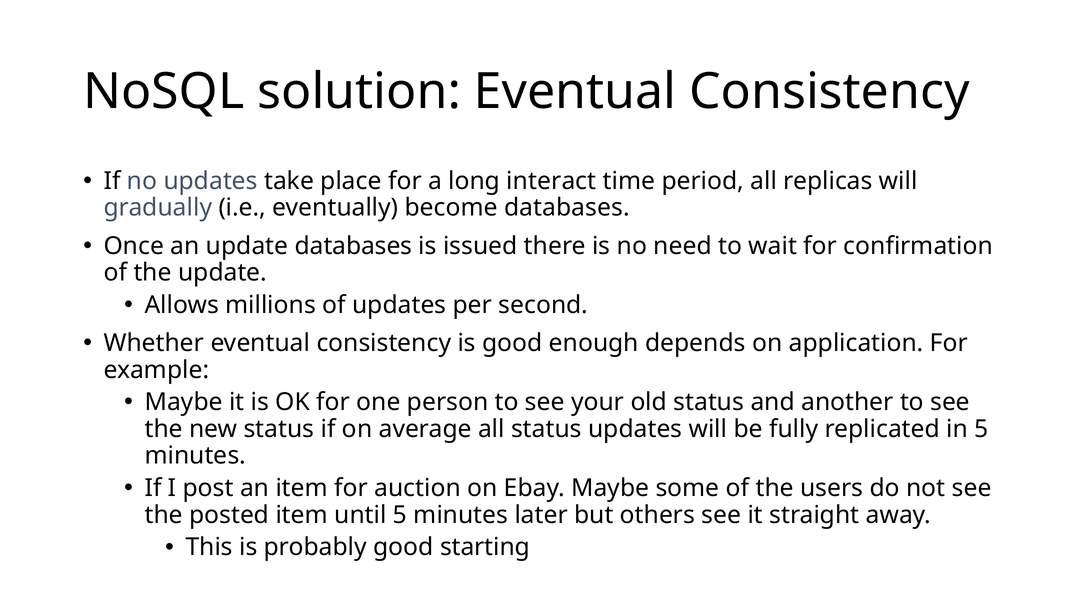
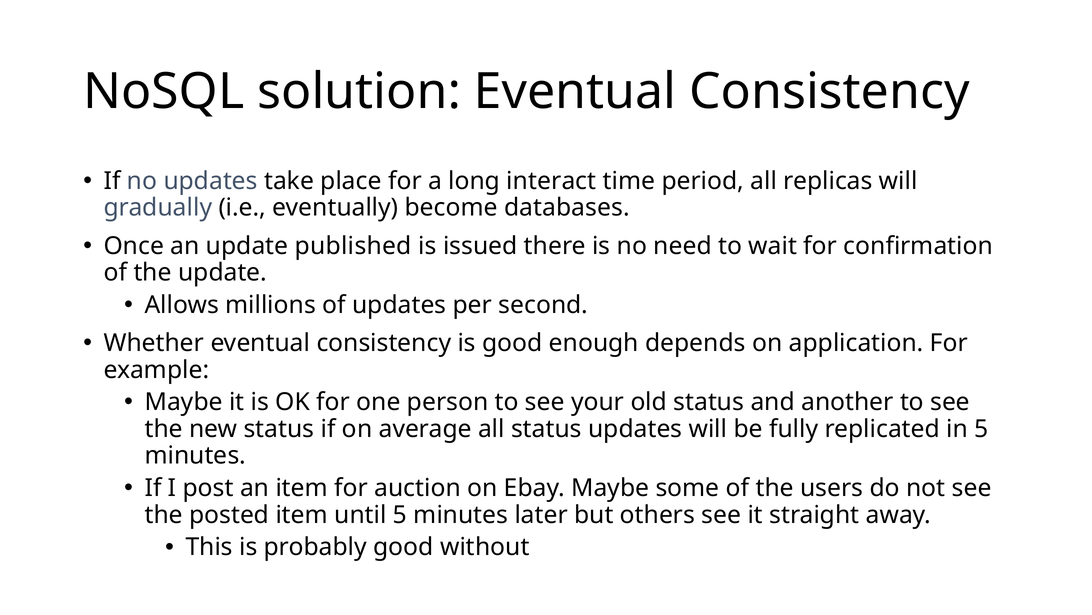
update databases: databases -> published (353, 246)
starting: starting -> without (485, 547)
